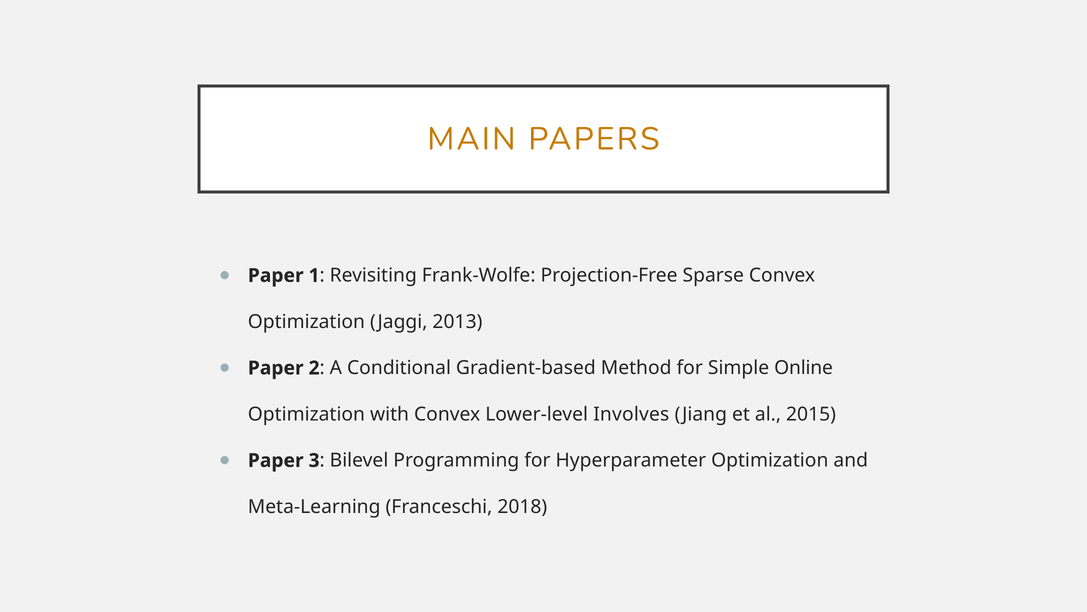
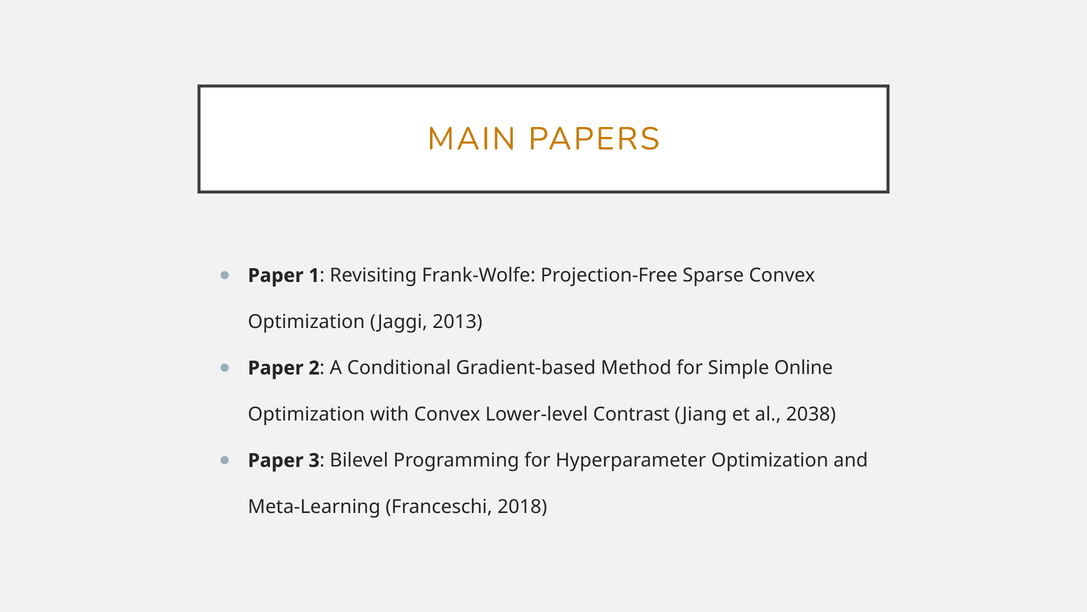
Involves: Involves -> Contrast (631, 414)
2015: 2015 -> 2038 (811, 414)
